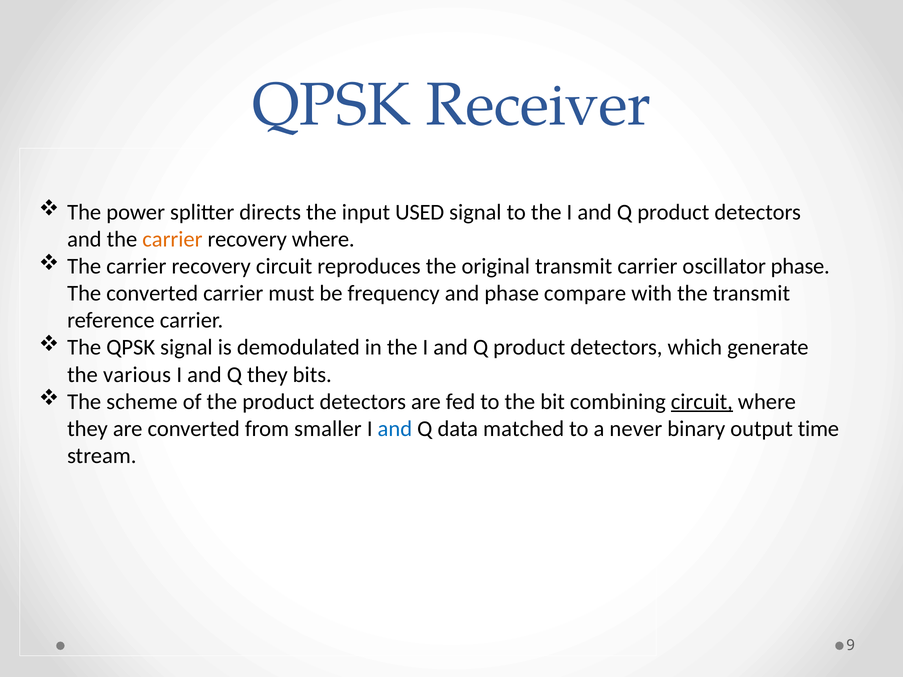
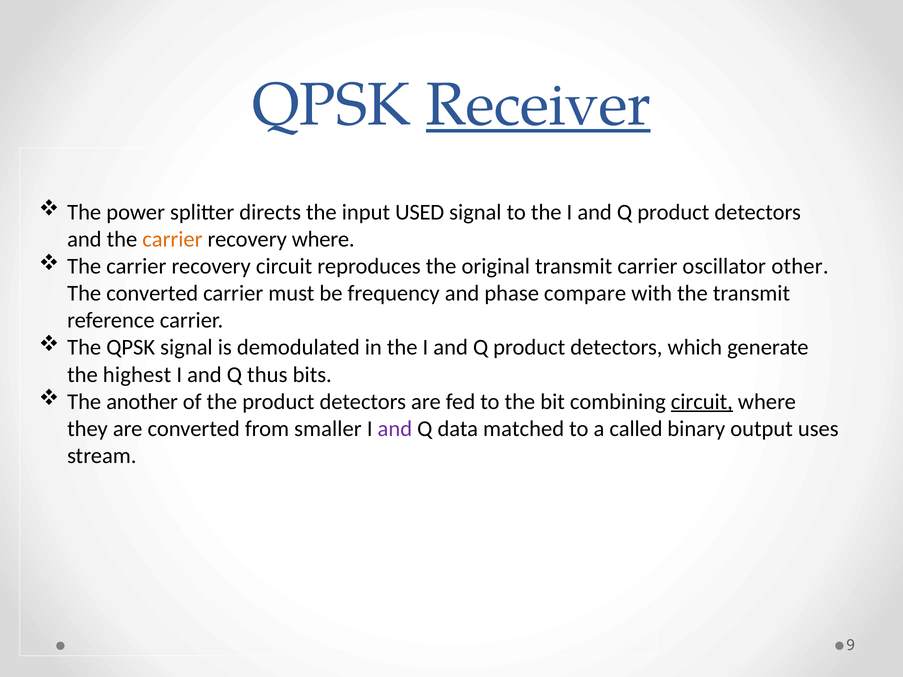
Receiver underline: none -> present (539, 105)
oscillator phase: phase -> other (800, 266)
various: various -> highest (137, 375)
Q they: they -> thus (267, 375)
scheme: scheme -> another (142, 402)
and colour: blue -> purple (395, 429)
never: never -> called (636, 429)
time: time -> uses (818, 429)
